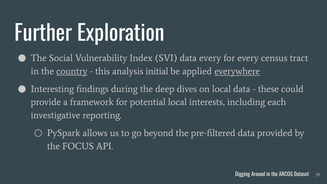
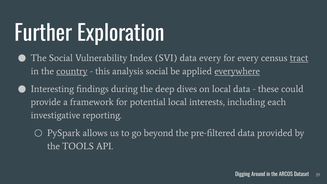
tract underline: none -> present (299, 58)
analysis initial: initial -> social (157, 71)
FOCUS: FOCUS -> TOOLS (78, 146)
